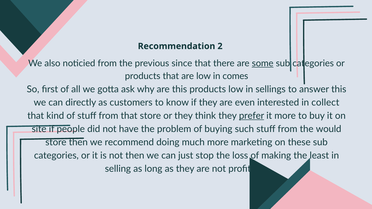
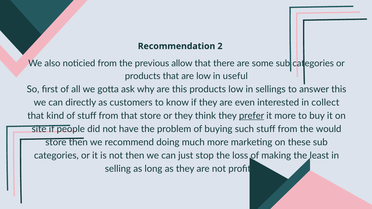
since: since -> allow (182, 63)
some underline: present -> none (263, 63)
comes: comes -> useful (235, 76)
